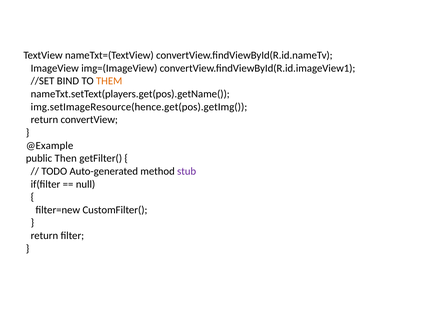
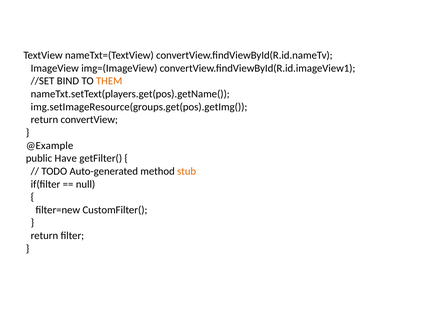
img.setImageResource(hence.get(pos).getImg(: img.setImageResource(hence.get(pos).getImg( -> img.setImageResource(groups.get(pos).getImg( (139, 107)
Then: Then -> Have (66, 158)
stub colour: purple -> orange (187, 171)
